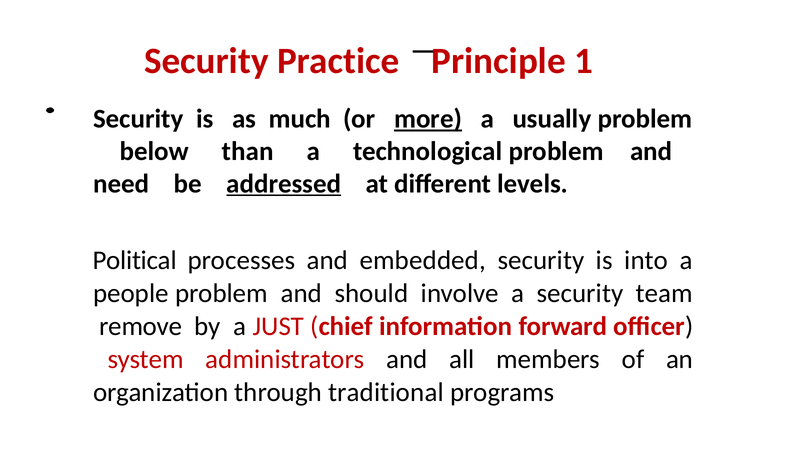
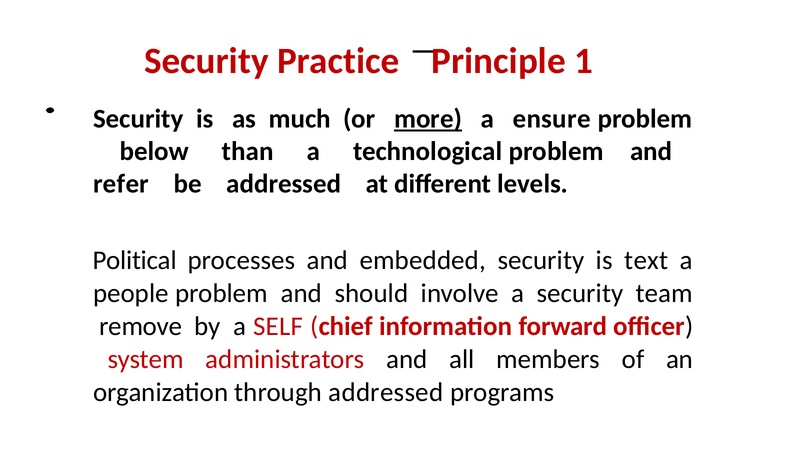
usually: usually -> ensure (552, 119)
need: need -> refer (121, 184)
addressed underline: present -> none (284, 184)
into: into -> text (646, 261)
JUST: JUST -> SELF (278, 327)
through traditional: traditional -> addressed (386, 393)
